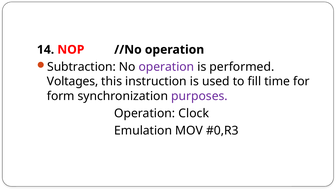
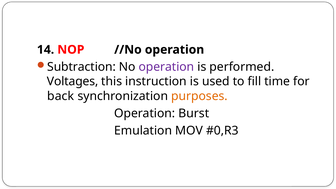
form: form -> back (61, 96)
purposes colour: purple -> orange (199, 96)
Clock: Clock -> Burst (194, 113)
